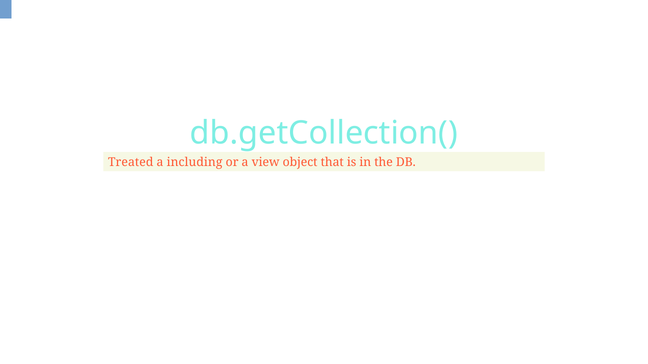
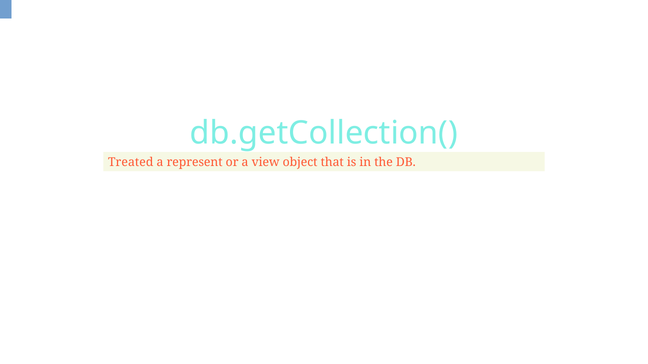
including: including -> represent (195, 163)
